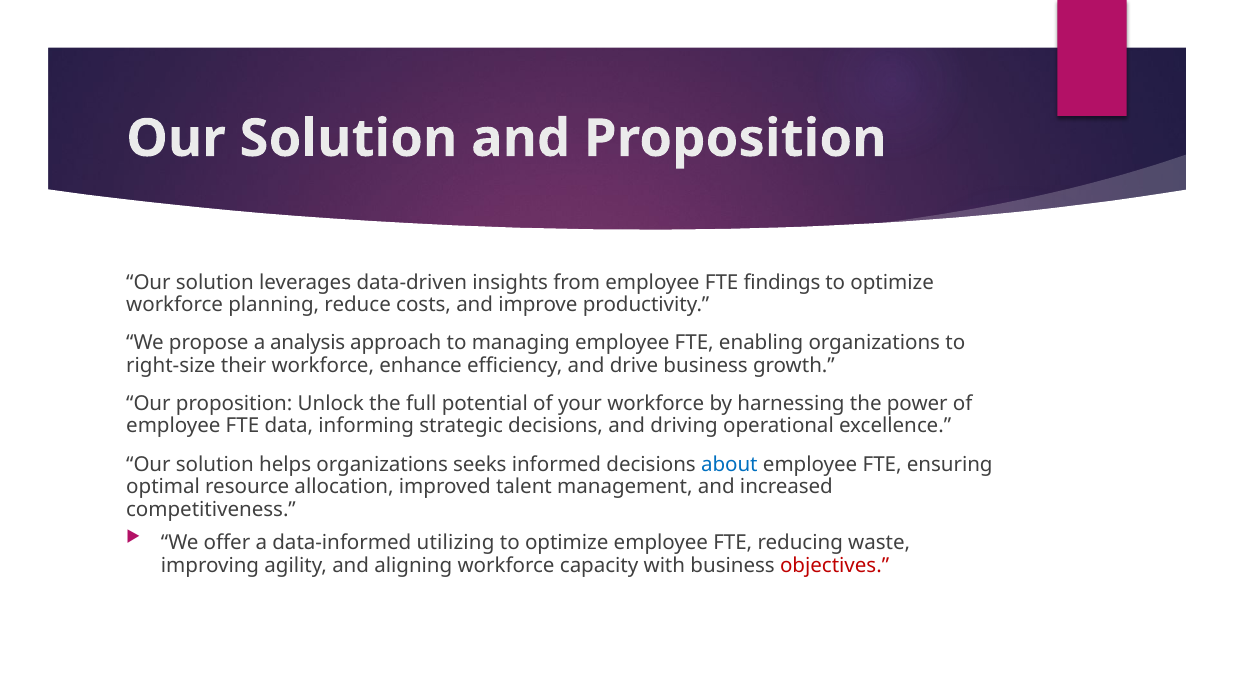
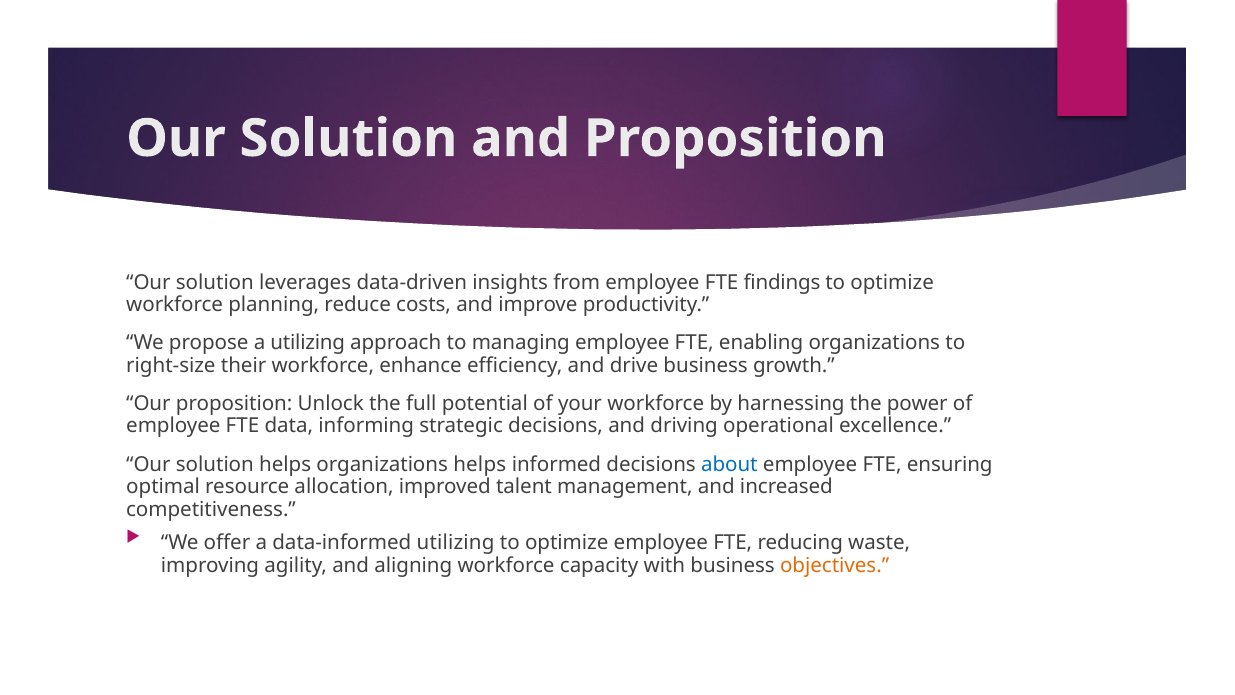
a analysis: analysis -> utilizing (308, 343)
organizations seeks: seeks -> helps (480, 465)
objectives colour: red -> orange (835, 565)
